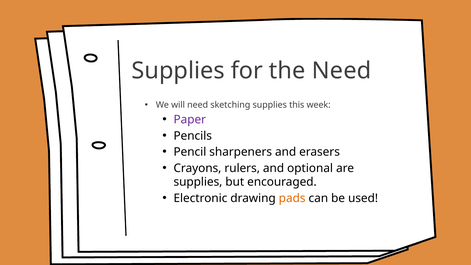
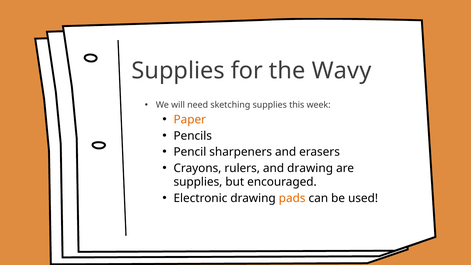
the Need: Need -> Wavy (342, 71)
Paper colour: purple -> orange (190, 120)
and optional: optional -> drawing (310, 168)
